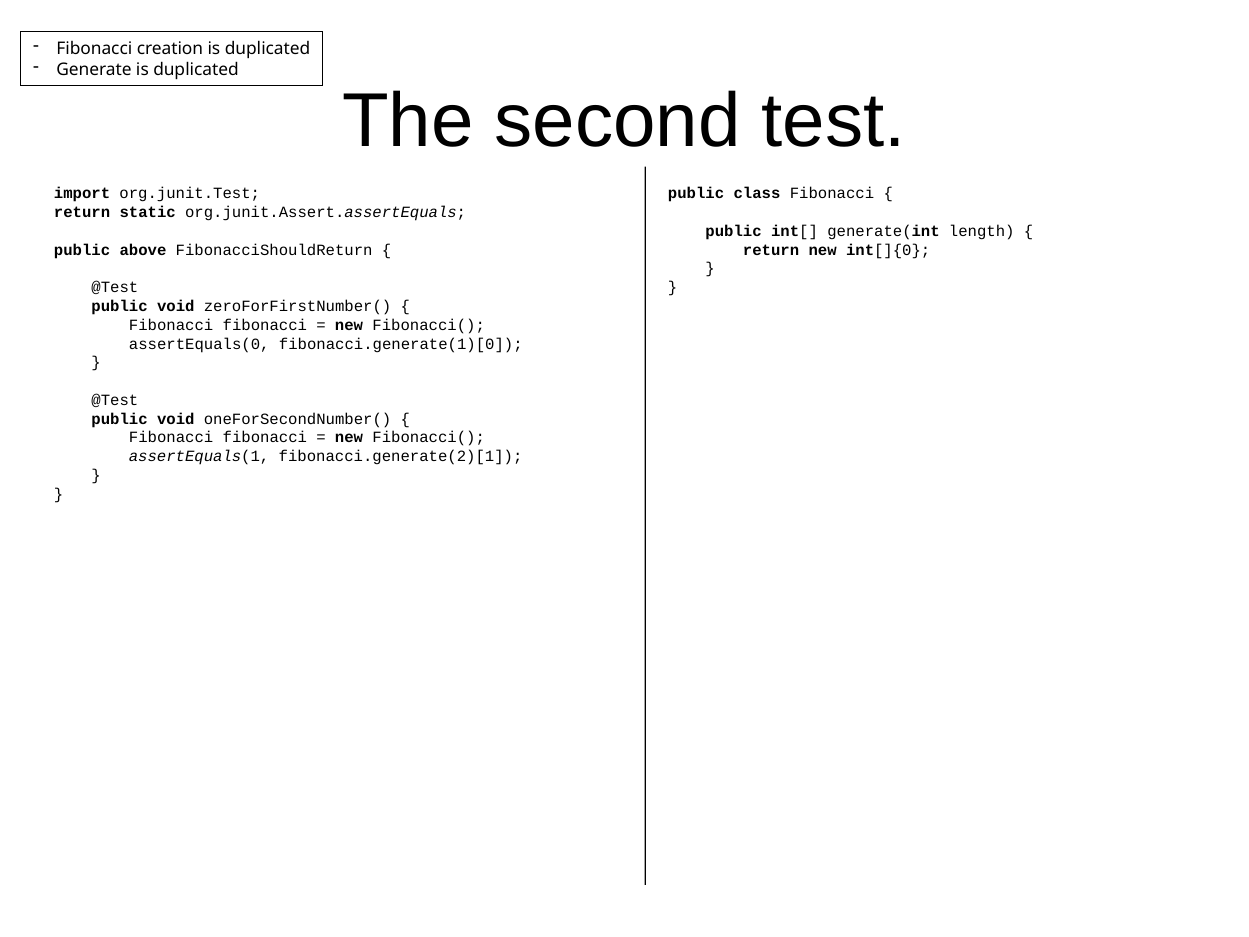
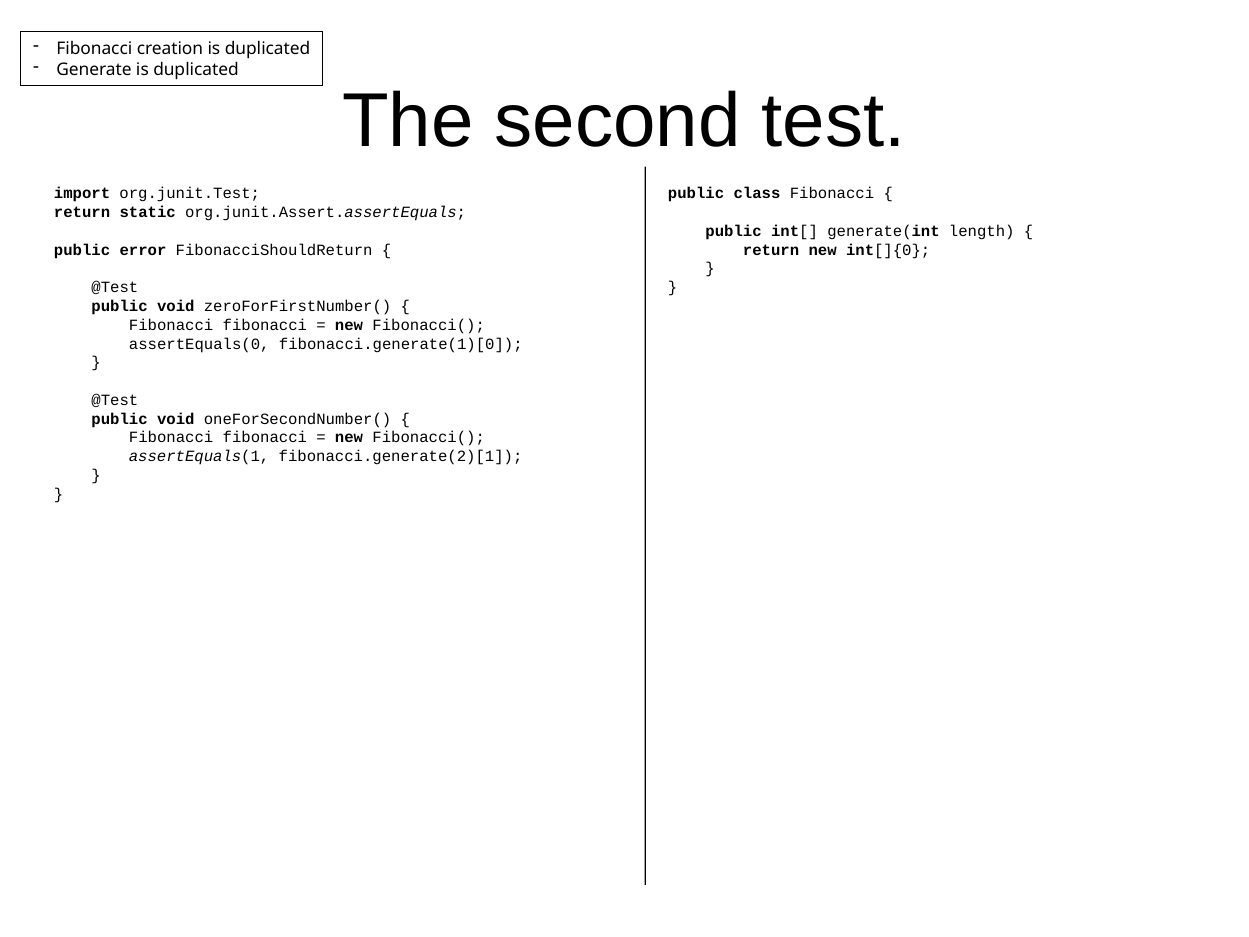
above: above -> error (143, 250)
